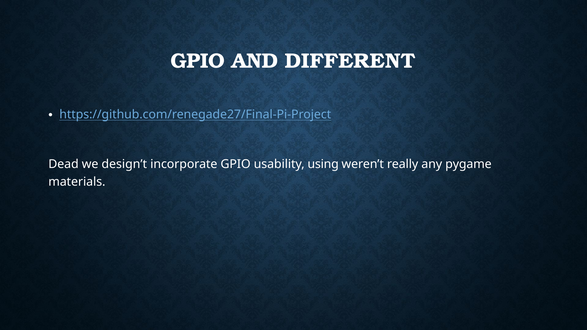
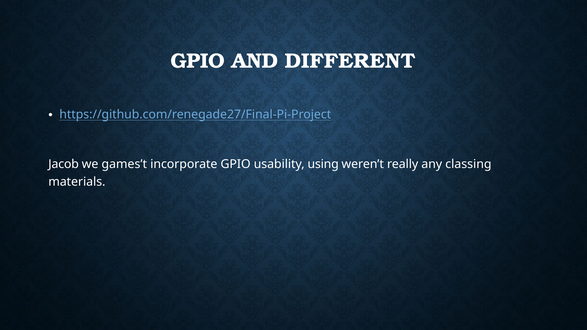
Dead: Dead -> Jacob (64, 164)
design’t: design’t -> games’t (124, 164)
pygame: pygame -> classing (468, 164)
